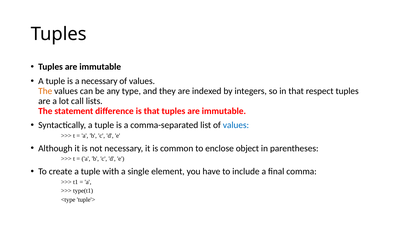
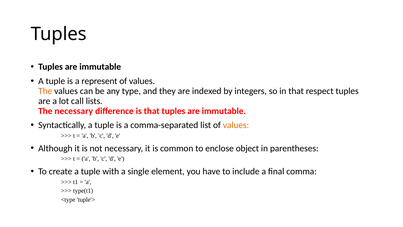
a necessary: necessary -> represent (99, 81)
The statement: statement -> necessary (74, 111)
values colour: blue -> orange (236, 125)
